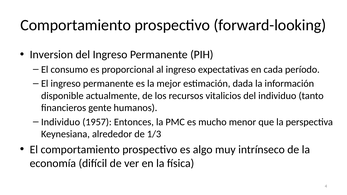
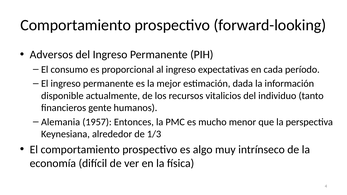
Inversion: Inversion -> Adversos (51, 55)
Individuo: Individuo -> Alemania (61, 122)
